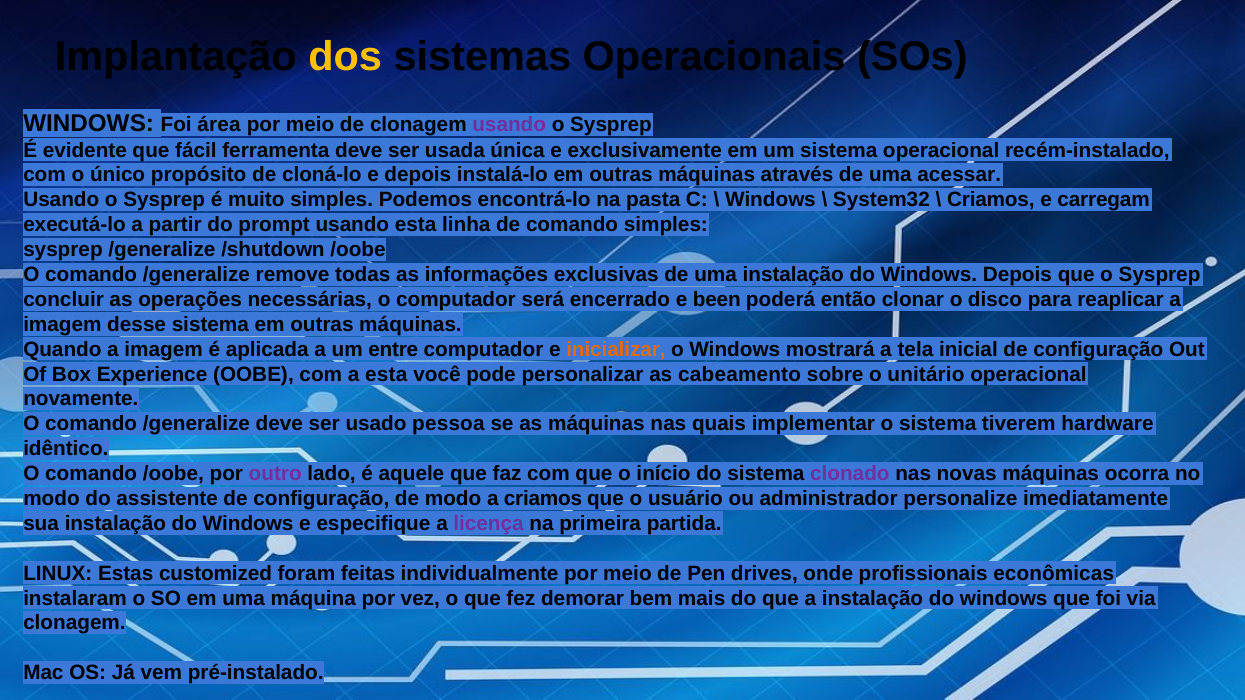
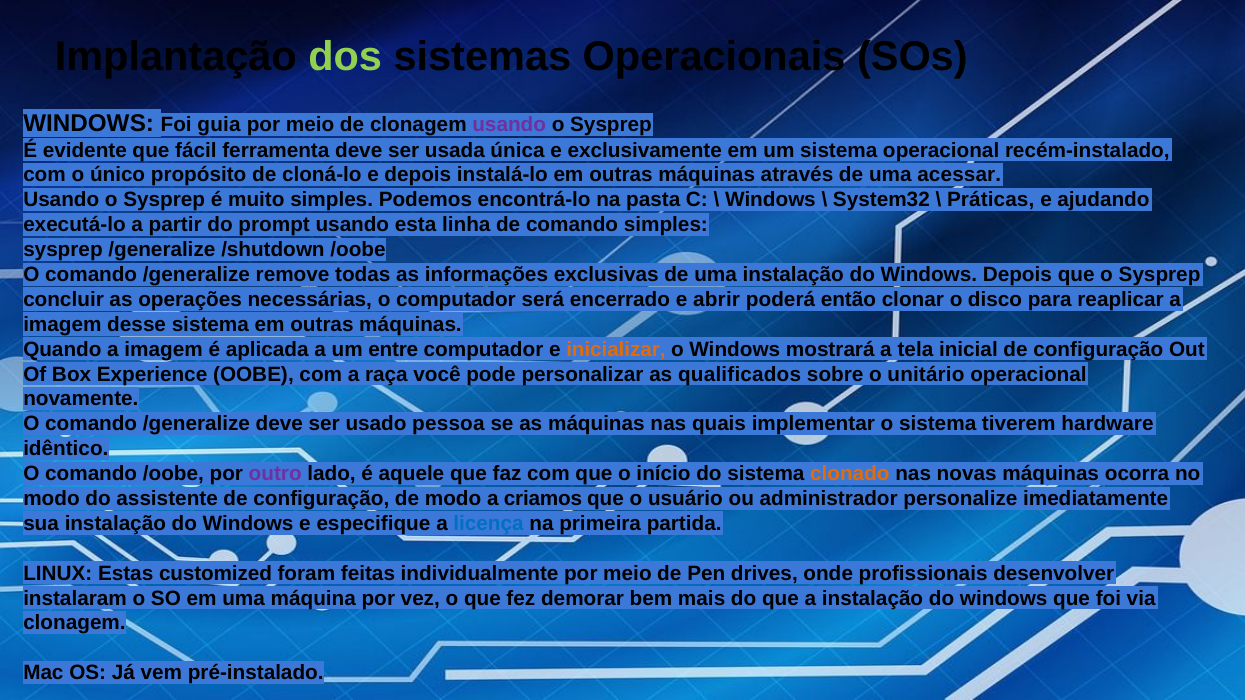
dos colour: yellow -> light green (345, 57)
área: área -> guia (219, 125)
Criamos: Criamos -> Práticas (991, 200)
carregam: carregam -> ajudando (1103, 200)
been: been -> abrir (717, 300)
a esta: esta -> raça (386, 374)
cabeamento: cabeamento -> qualificados (740, 374)
clonado colour: purple -> orange (850, 474)
licença colour: purple -> blue (489, 524)
econômicas: econômicas -> desenvolver (1054, 574)
